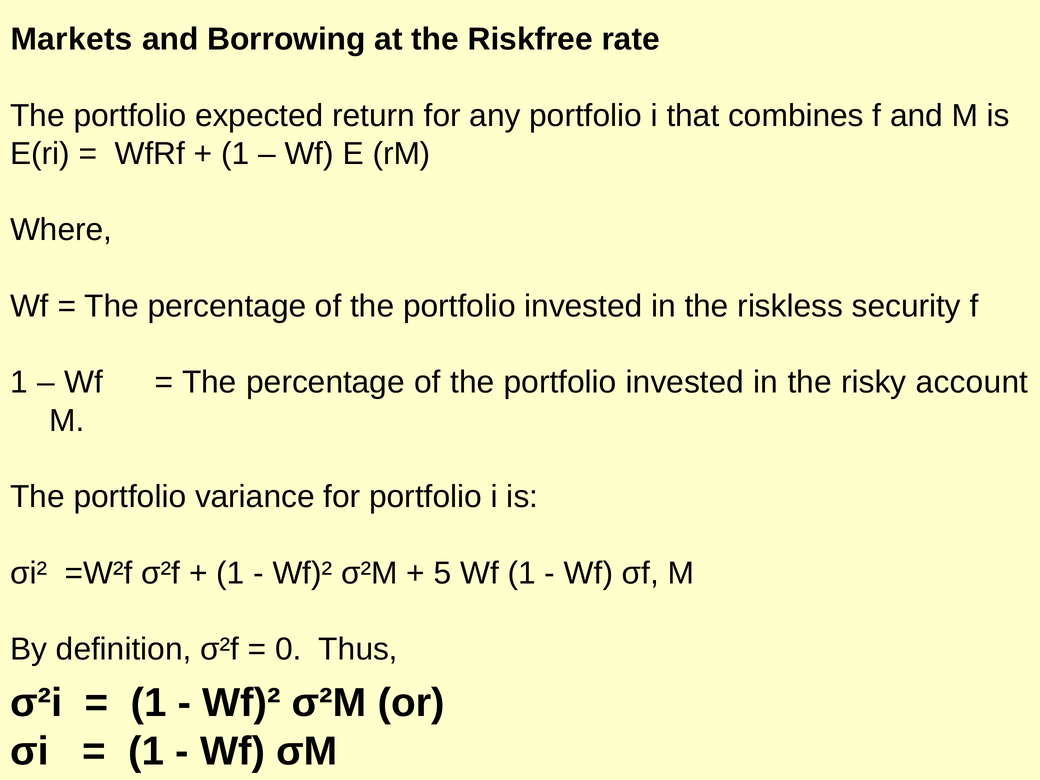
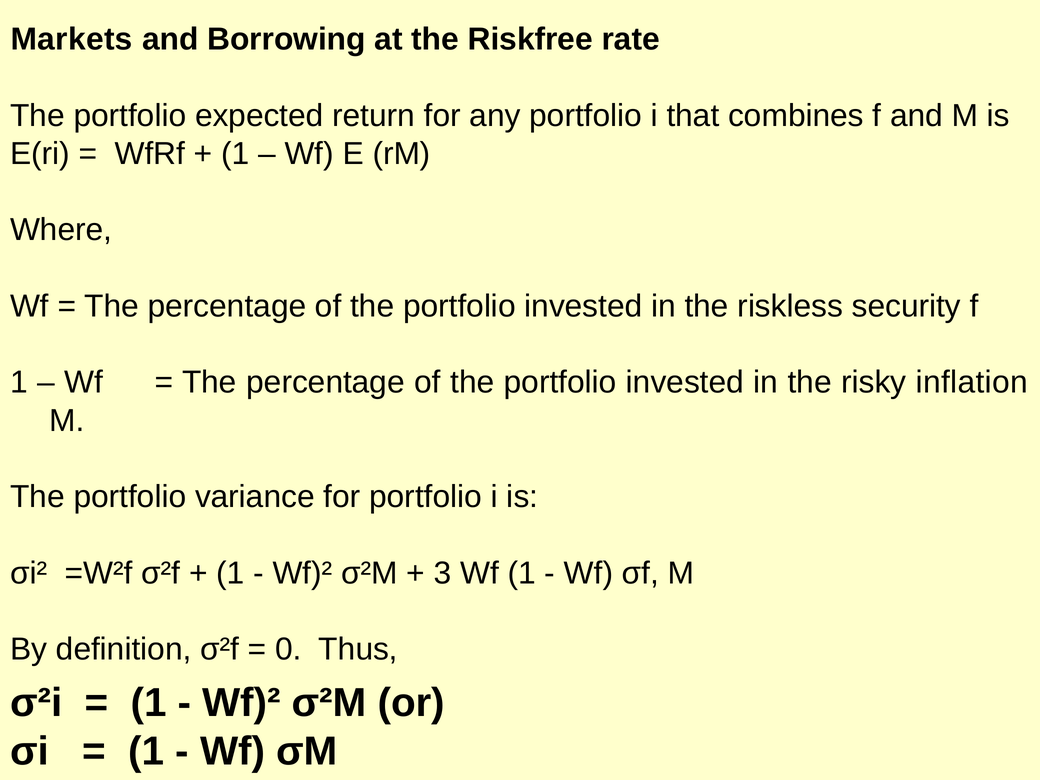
account: account -> inflation (972, 382)
5: 5 -> 3 (443, 573)
